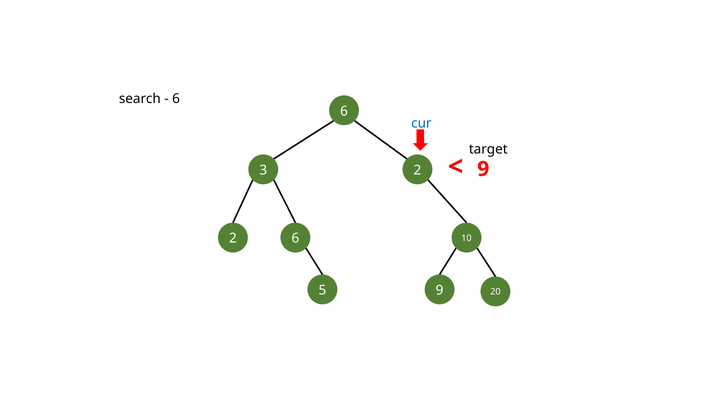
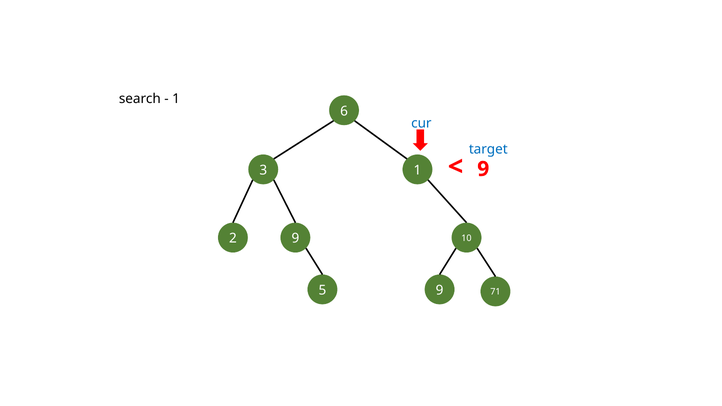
6: 6 -> 1 (176, 99)
target colour: black -> blue (488, 150)
3 2: 2 -> 1 (417, 170)
2 6: 6 -> 9 (295, 239)
20: 20 -> 71 (495, 292)
